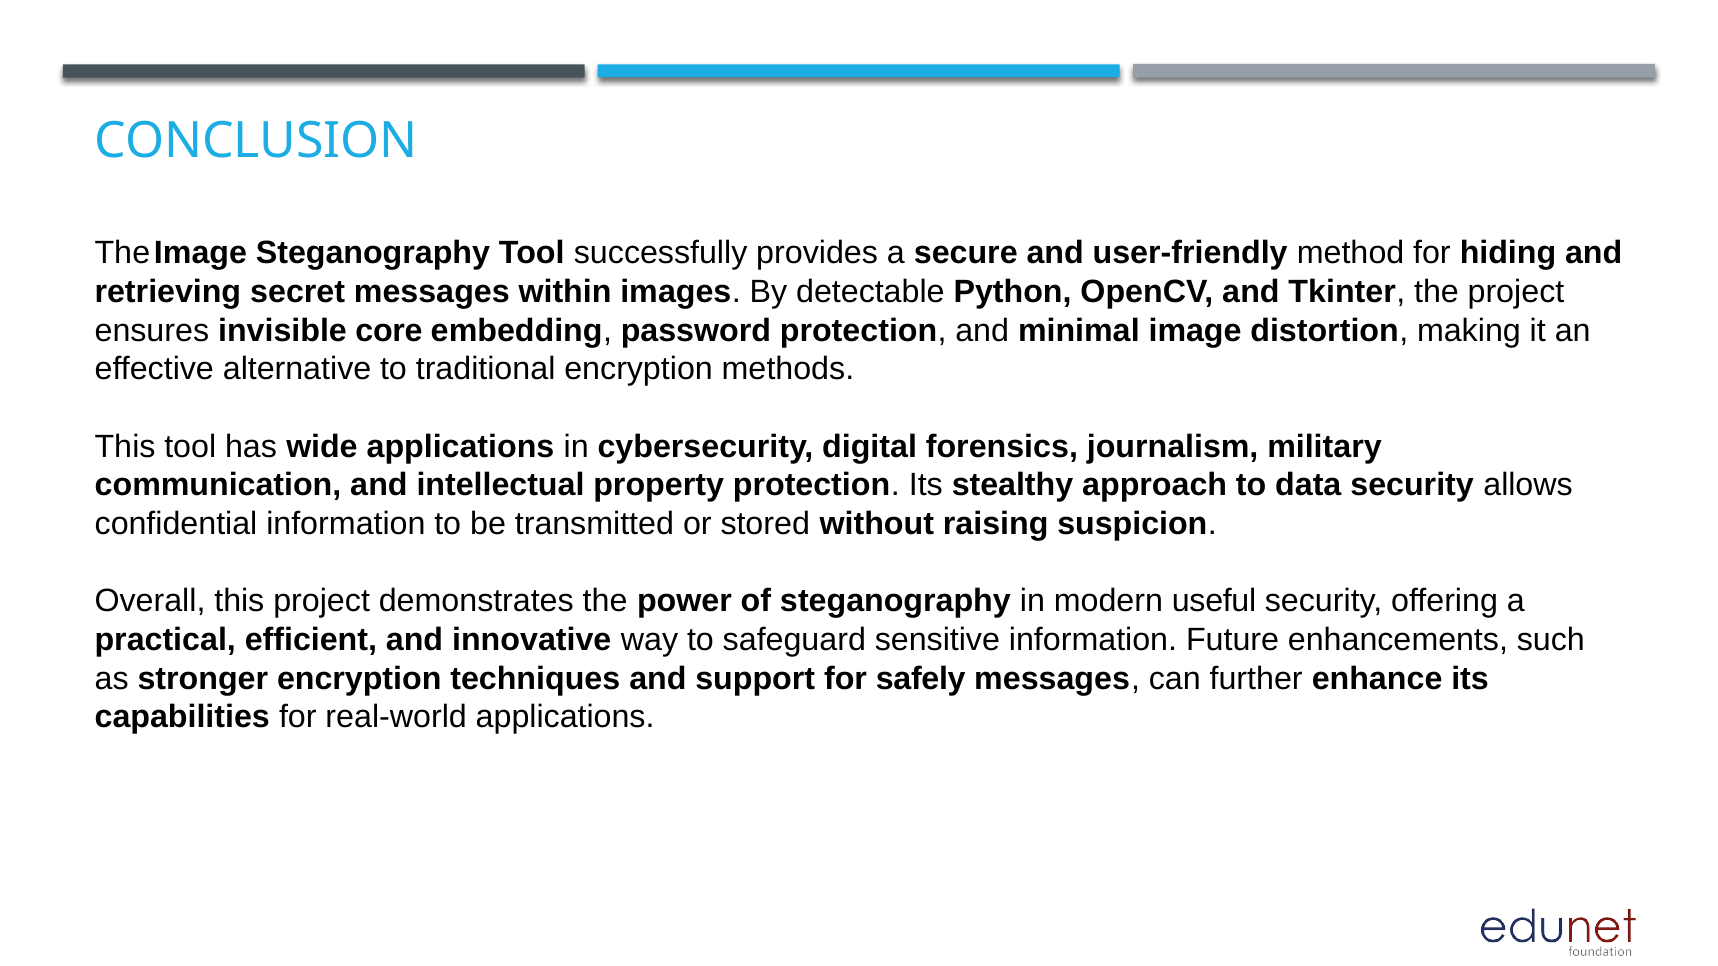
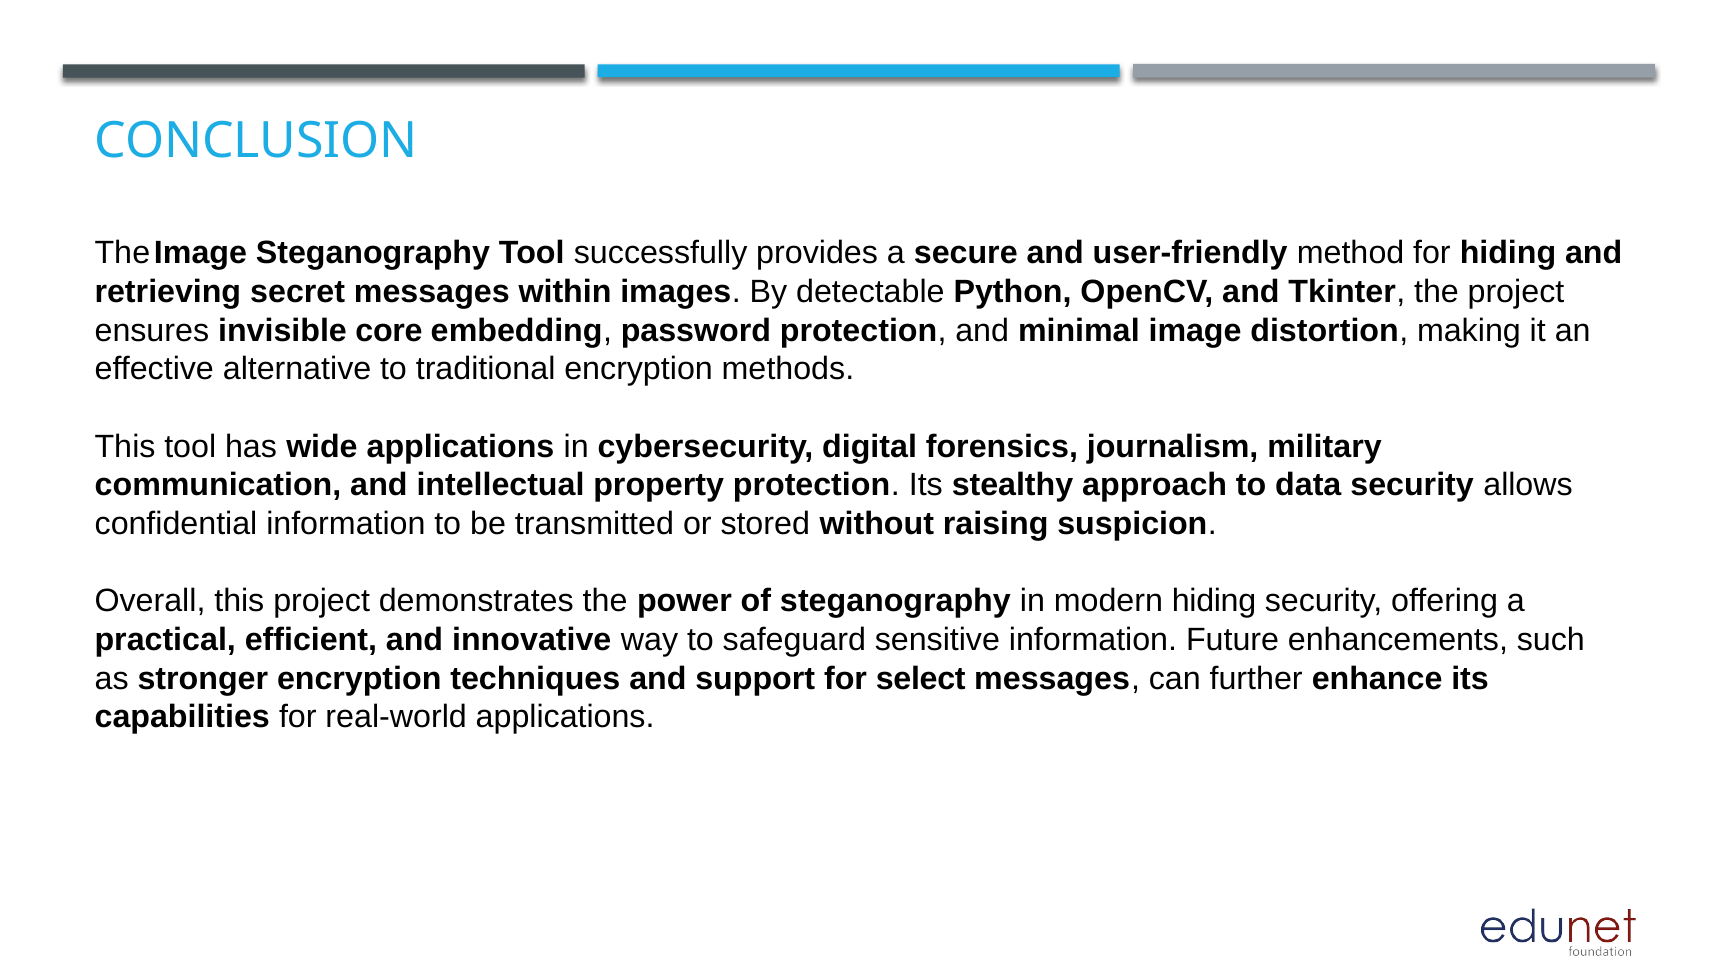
modern useful: useful -> hiding (1214, 601)
safely: safely -> select (921, 679)
